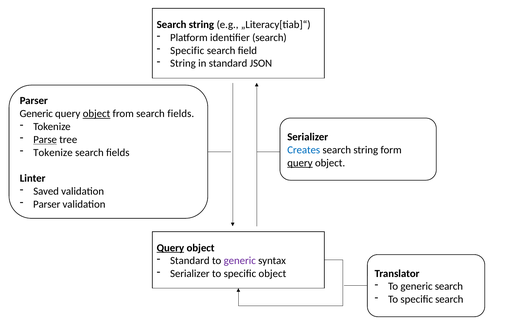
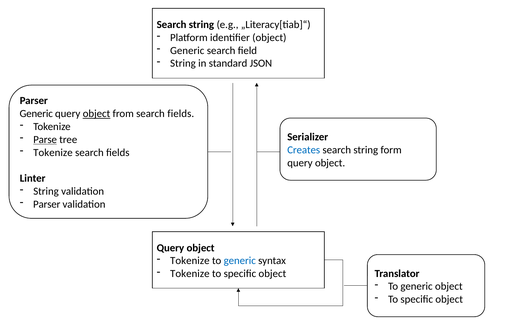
identifier search: search -> object (269, 38)
Specific: Specific -> Generic (187, 51)
query underline: present -> none (300, 163)
Saved: Saved -> String (46, 191)
Query underline: present -> none (170, 248)
Standard: Standard -> Tokenize (190, 261)
generic colour: purple -> blue (240, 261)
Serializer: Serializer -> Tokenize (190, 274)
generic search: search -> object (449, 287)
search: search -> object (449, 300)
